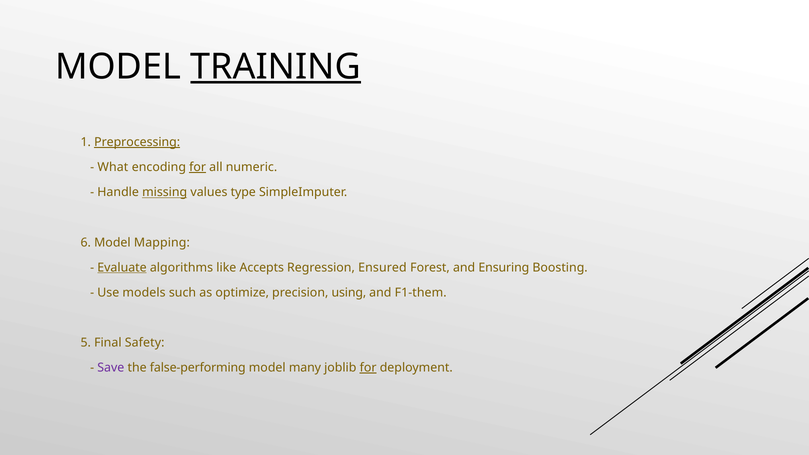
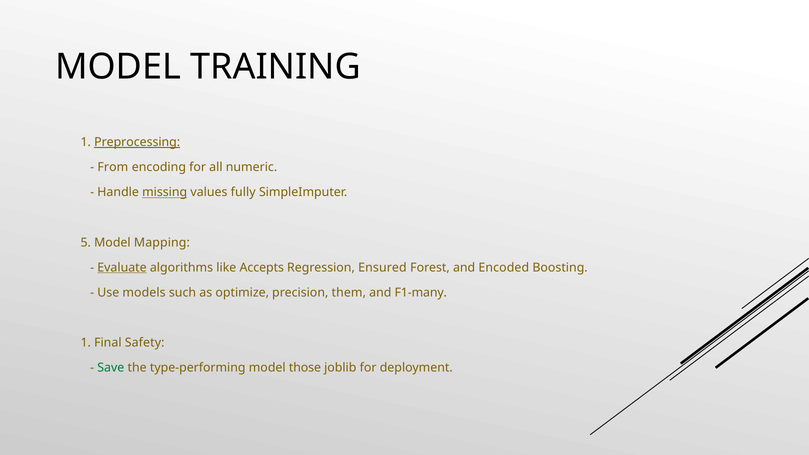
TRAINING underline: present -> none (276, 67)
What: What -> From (113, 167)
for underline: present -> none (198, 167)
type: type -> fully (243, 192)
6: 6 -> 5 (86, 243)
Ensuring: Ensuring -> Encoded (504, 268)
using: using -> them (349, 293)
F1-them: F1-them -> F1-many (421, 293)
5: 5 -> 1 (86, 343)
Save colour: purple -> green (111, 368)
false-performing: false-performing -> type-performing (198, 368)
many: many -> those (305, 368)
for underline: present -> none (368, 368)
